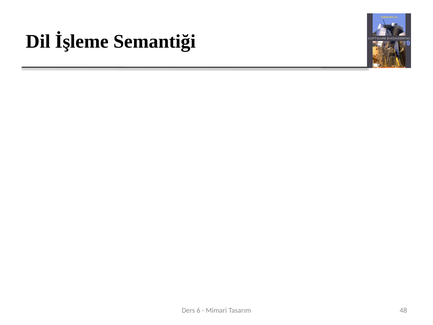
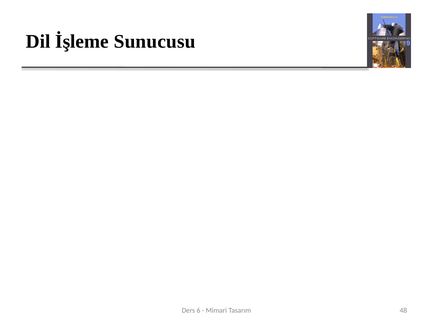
Semantiği: Semantiği -> Sunucusu (155, 41)
